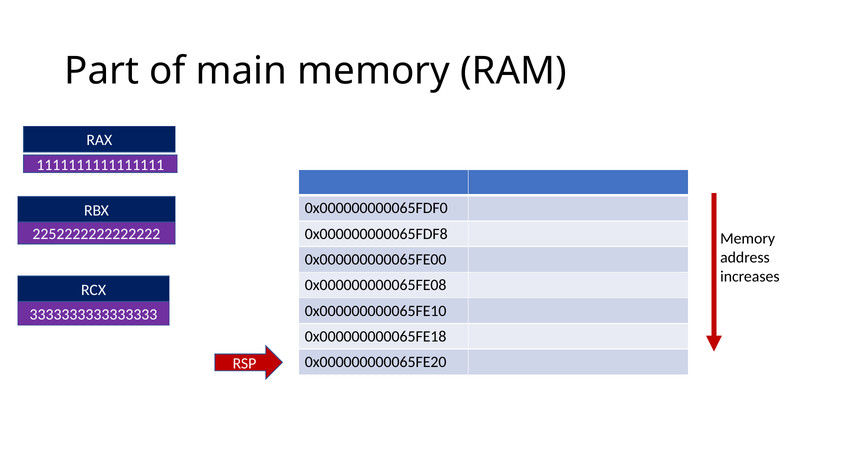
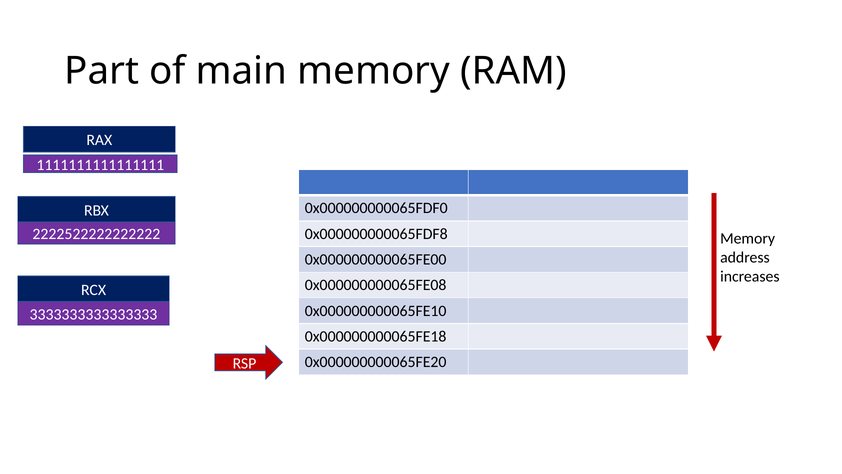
2252222222222222: 2252222222222222 -> 2222522222222222 (96, 234)
